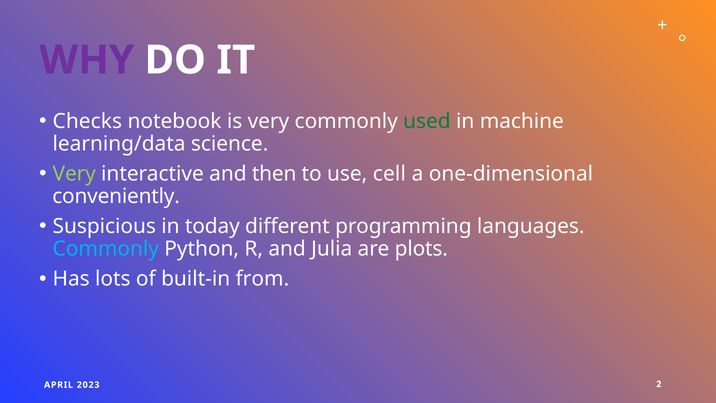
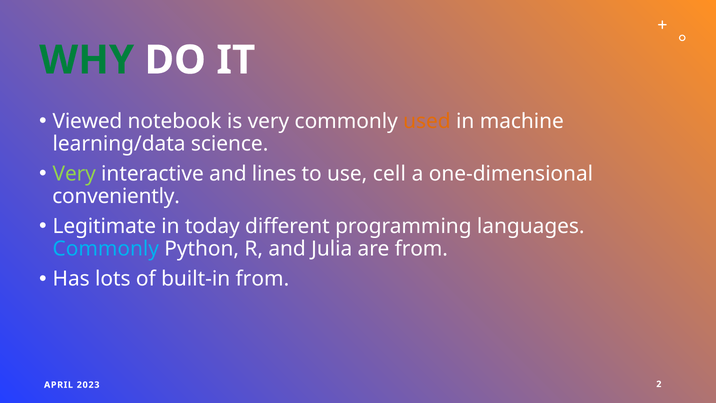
WHY colour: purple -> green (87, 60)
Checks: Checks -> Viewed (87, 121)
used colour: green -> orange (427, 121)
then: then -> lines (274, 174)
Suspicious: Suspicious -> Legitimate (104, 226)
are plots: plots -> from (421, 249)
